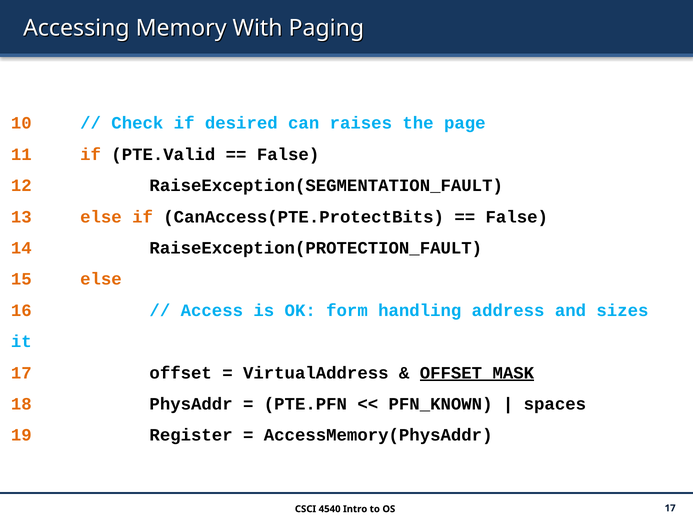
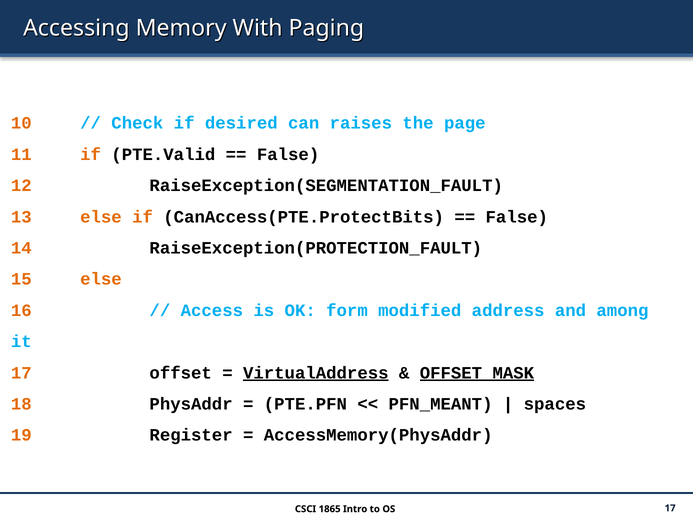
handling: handling -> modified (420, 310)
sizes: sizes -> among (622, 310)
VirtualAddress underline: none -> present (316, 373)
PFN_KNOWN: PFN_KNOWN -> PFN_MEANT (441, 404)
4540: 4540 -> 1865 (330, 509)
